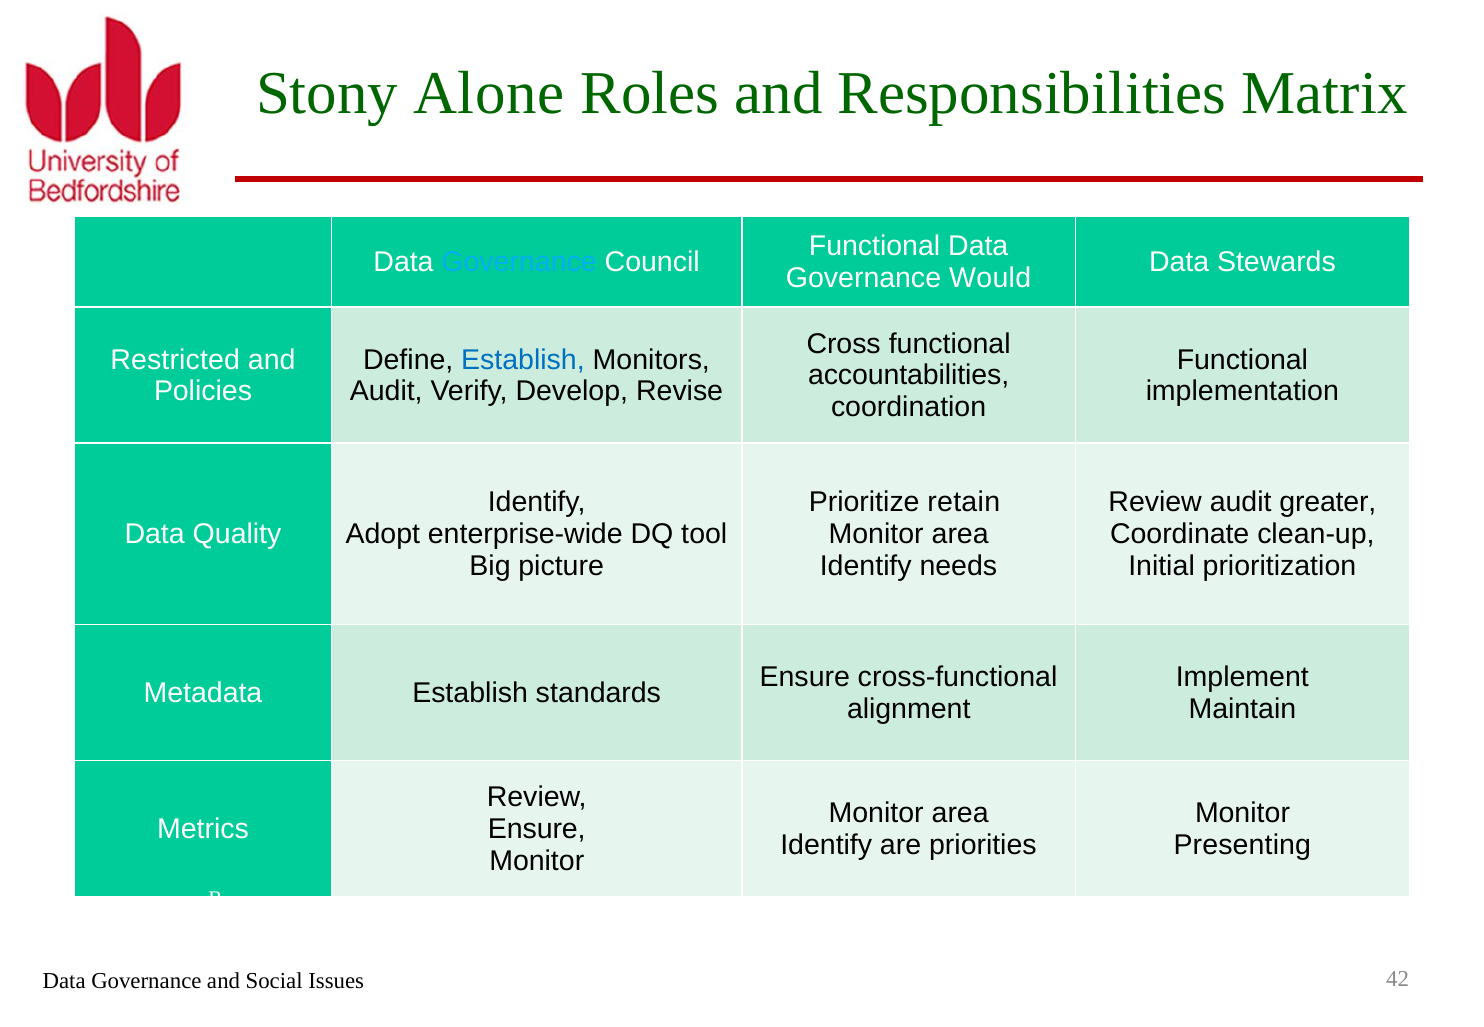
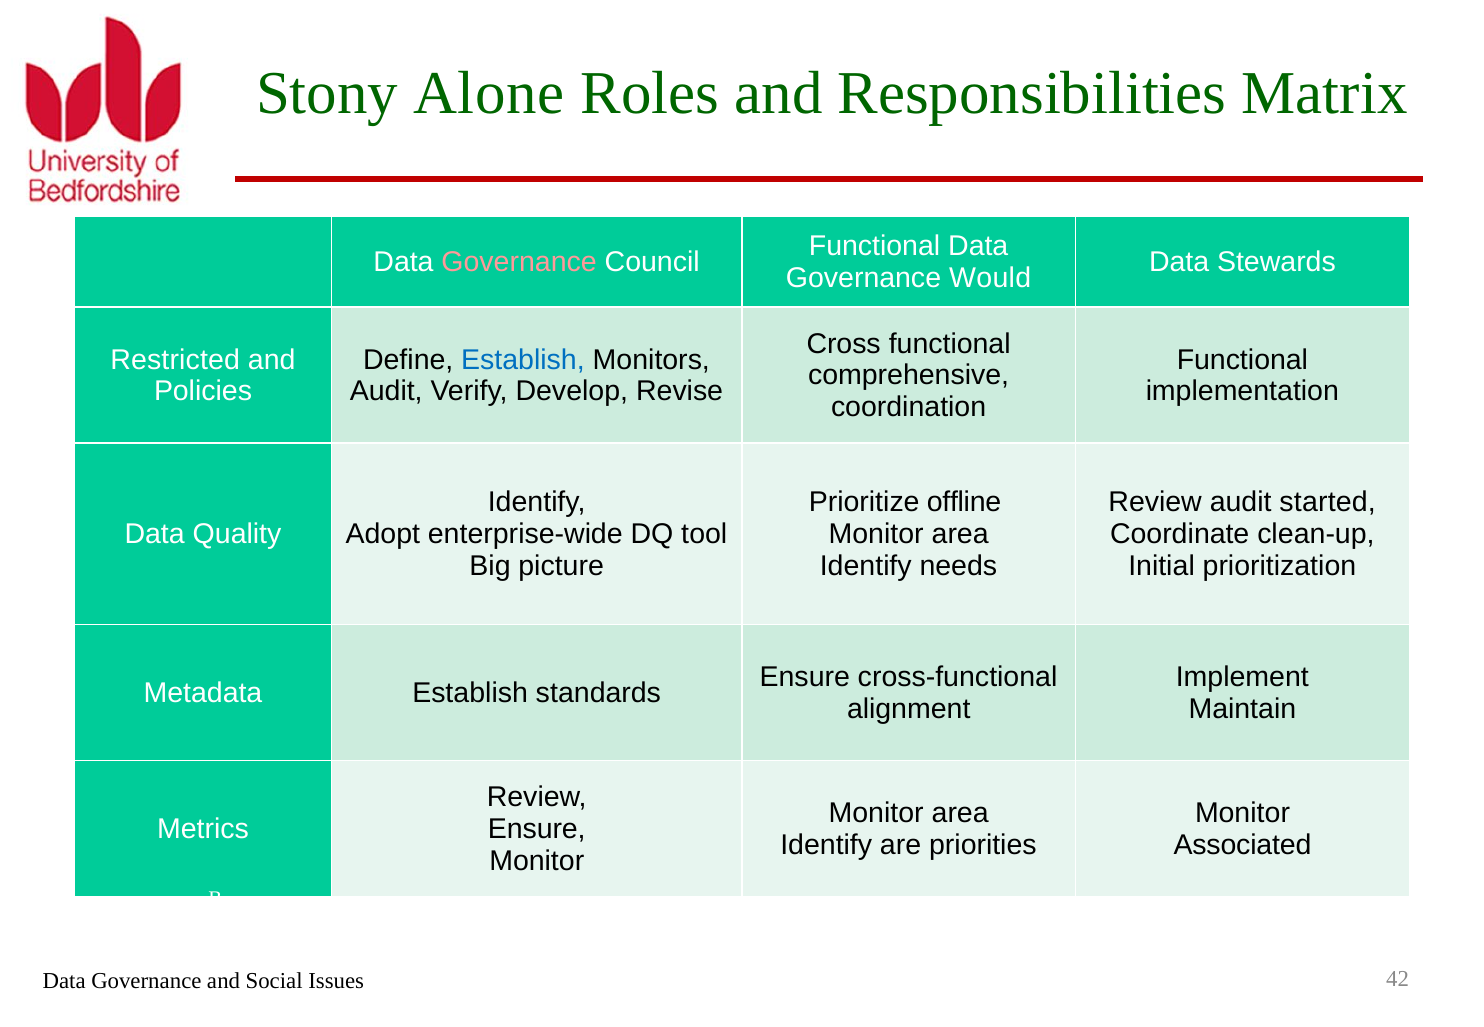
Governance colour: light blue -> pink (519, 262)
accountabilities: accountabilities -> comprehensive (909, 376)
retain: retain -> offline (964, 503)
greater: greater -> started (1328, 503)
Presenting: Presenting -> Associated (1242, 845)
